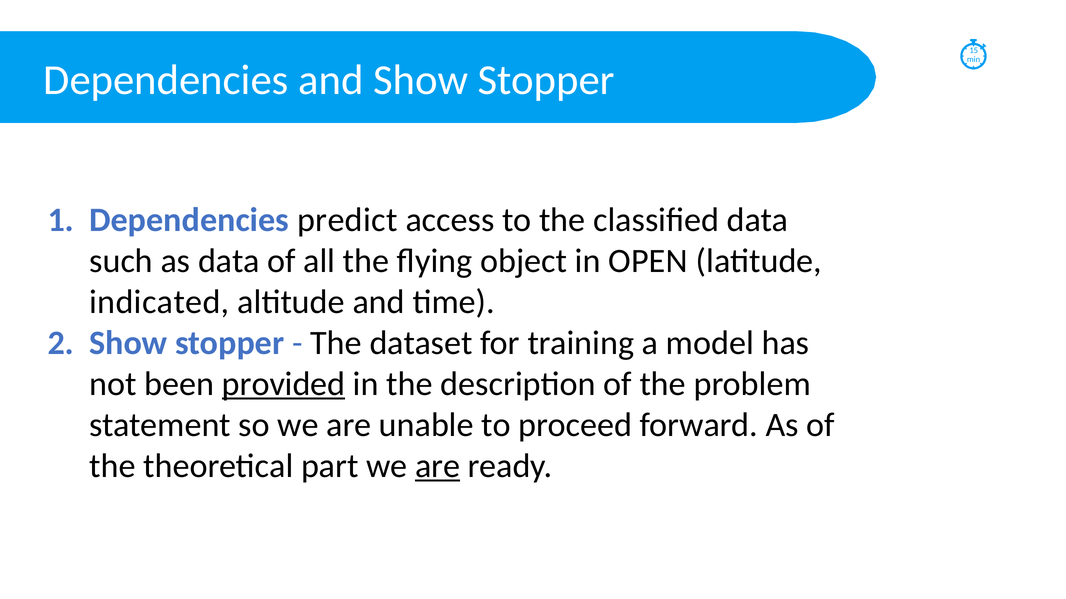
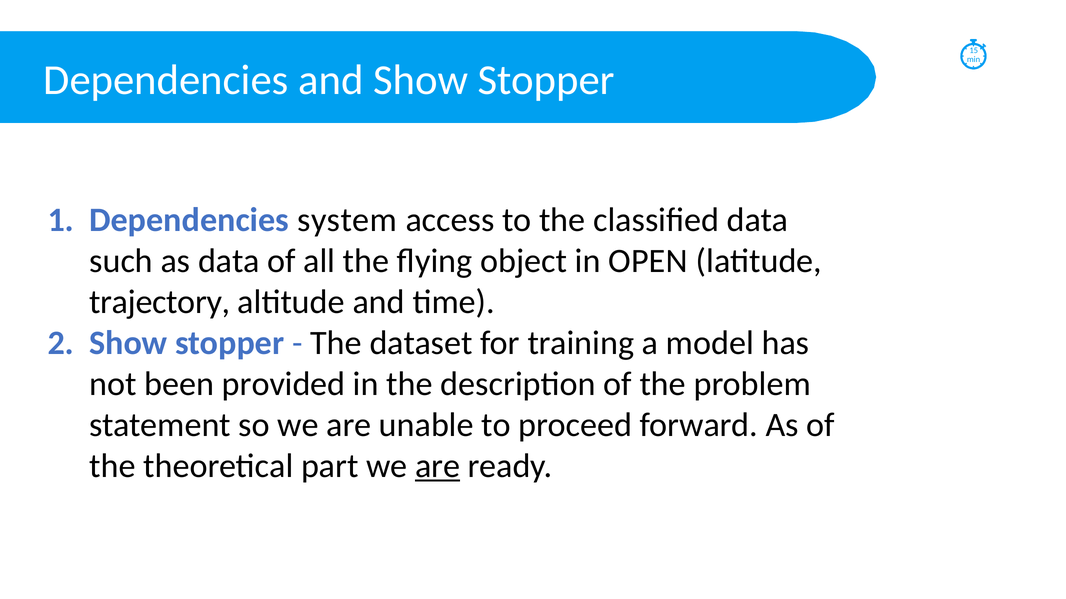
predict: predict -> system (347, 220)
indicated: indicated -> trajectory (160, 302)
provided underline: present -> none (284, 384)
